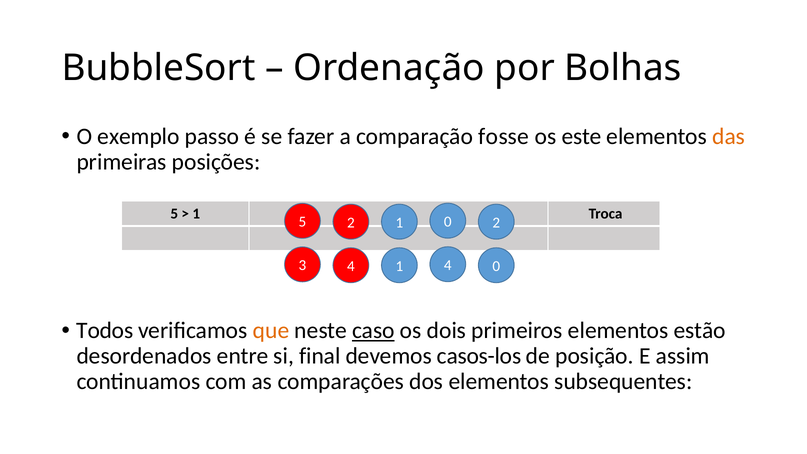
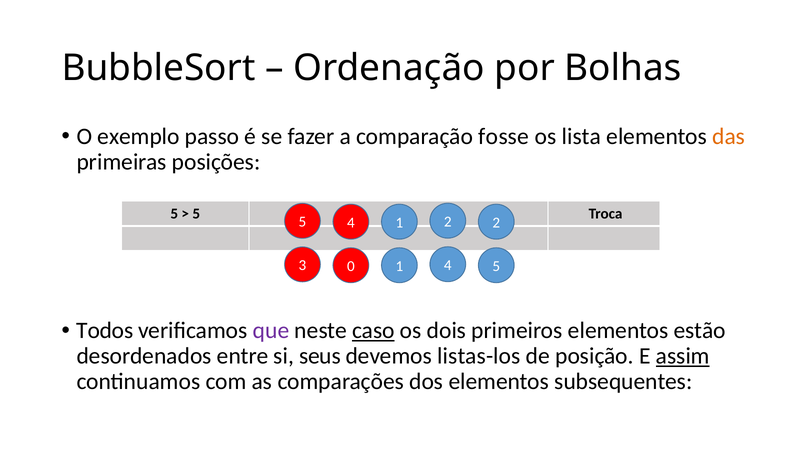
este: este -> lista (581, 136)
1: 1 -> 5 (196, 214)
5 2: 2 -> 4 (351, 223)
1 0: 0 -> 2 (448, 222)
3 4: 4 -> 0 (351, 266)
4 0: 0 -> 5 (496, 266)
que colour: orange -> purple (271, 331)
final: final -> seus (320, 356)
casos-los: casos-los -> listas-los (479, 356)
assim underline: none -> present (683, 356)
